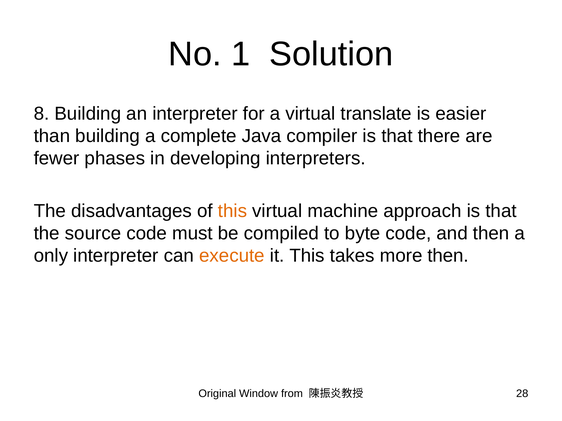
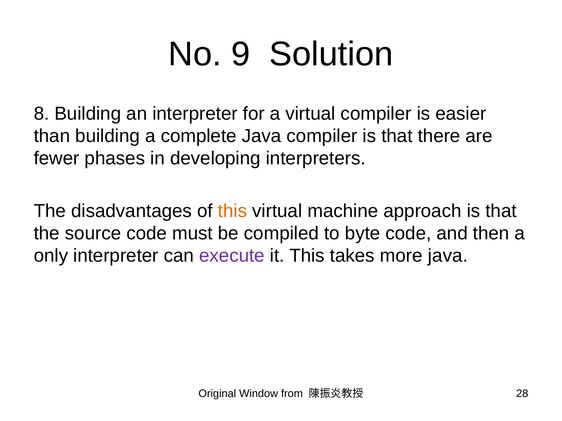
1: 1 -> 9 (241, 54)
virtual translate: translate -> compiler (376, 114)
execute colour: orange -> purple (232, 256)
more then: then -> java (448, 256)
